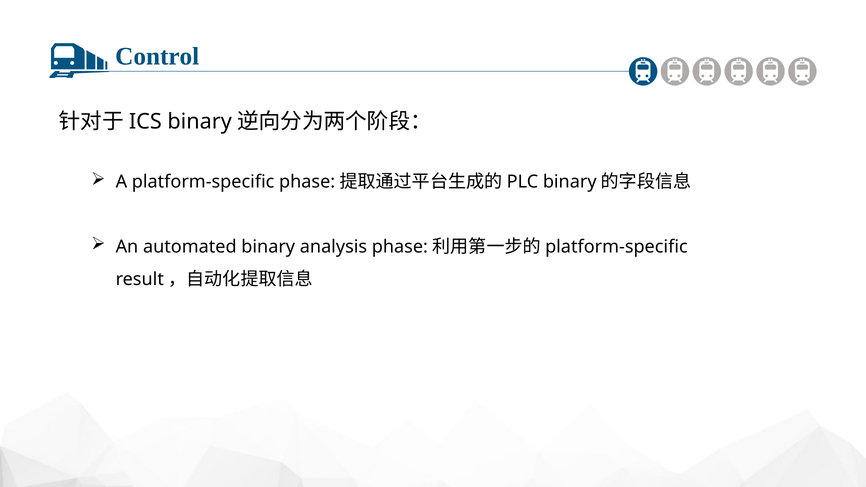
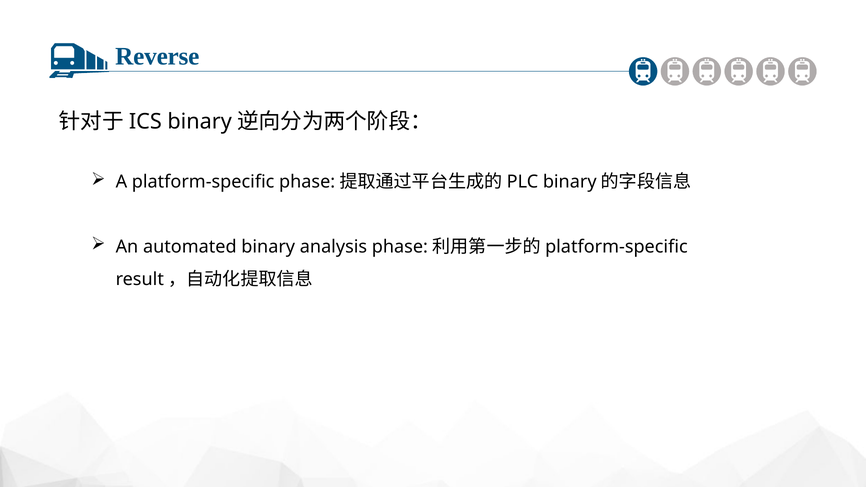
Control: Control -> Reverse (157, 56)
